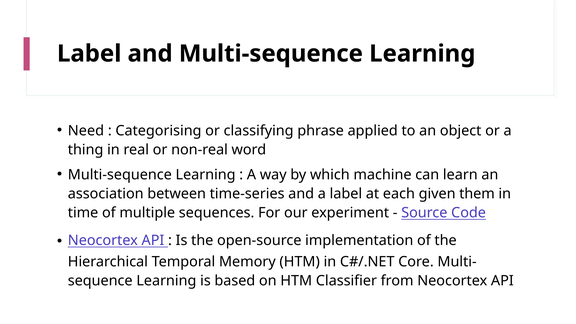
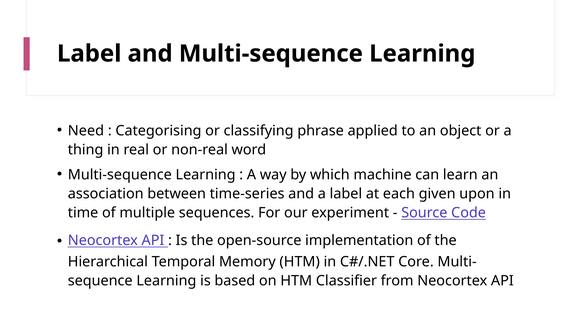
them: them -> upon (477, 194)
